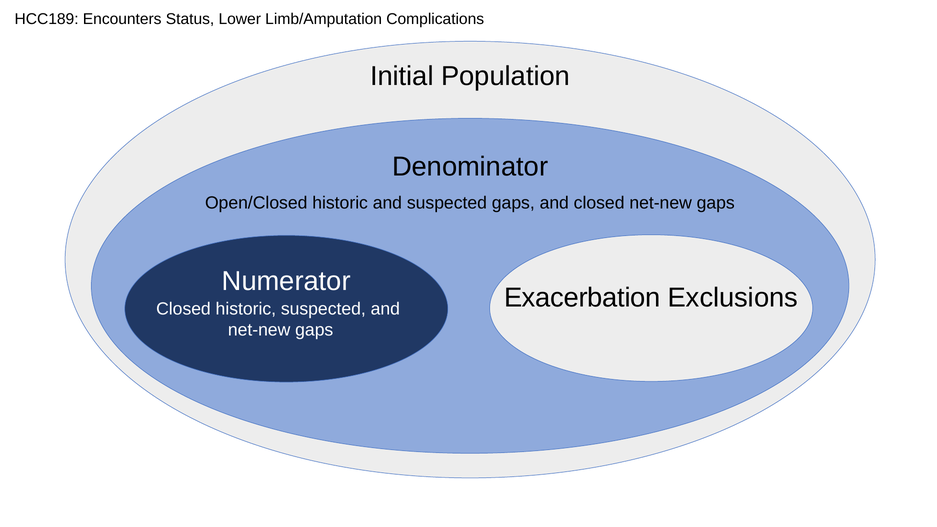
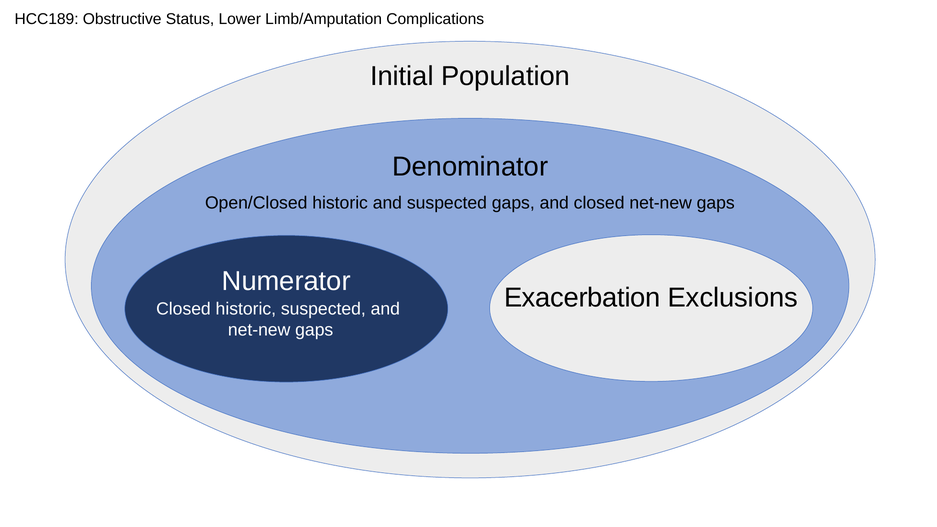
Encounters: Encounters -> Obstructive (122, 19)
